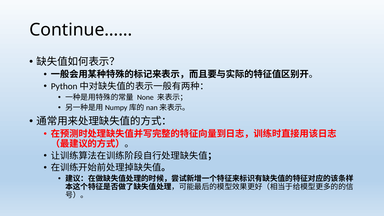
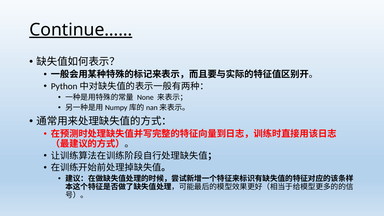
Continue…… underline: none -> present (81, 30)
